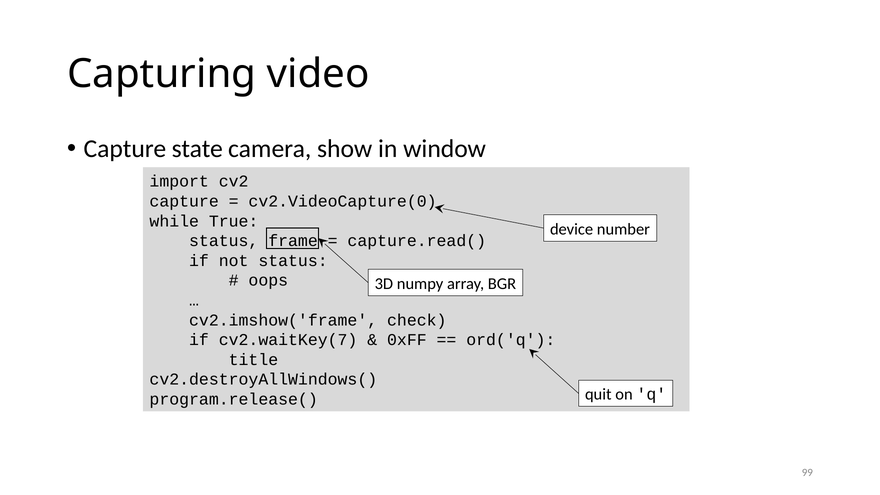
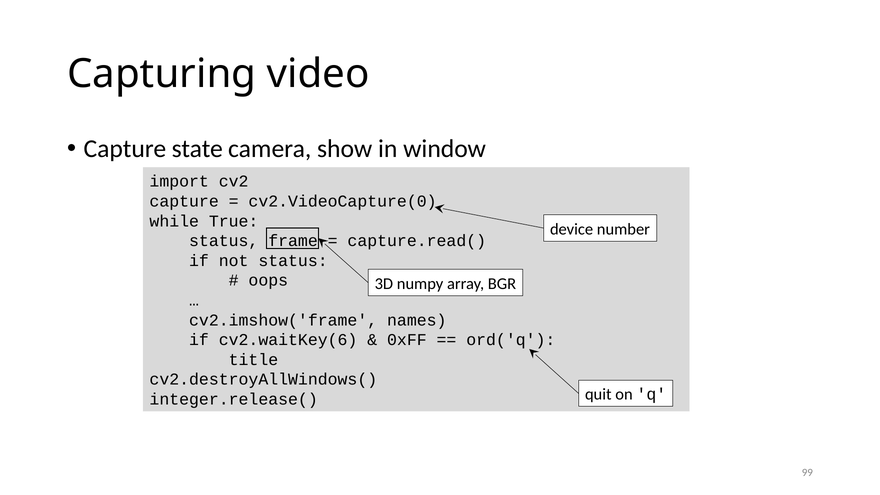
check: check -> names (417, 320)
cv2.waitKey(7: cv2.waitKey(7 -> cv2.waitKey(6 (288, 340)
program.release(: program.release( -> integer.release( (234, 399)
